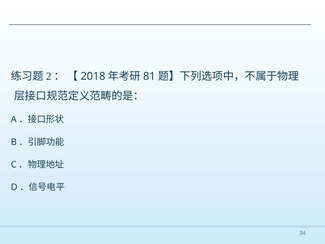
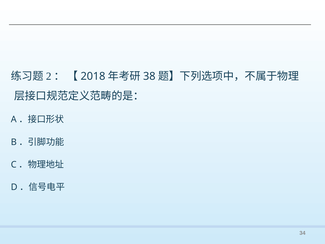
81: 81 -> 38 (149, 76)
